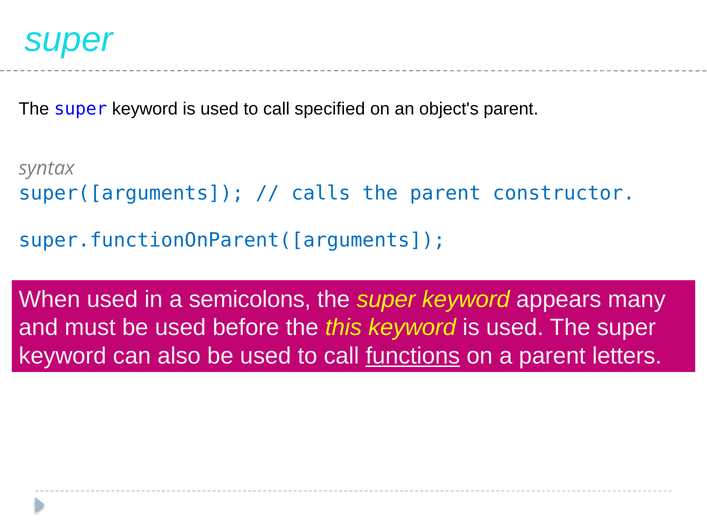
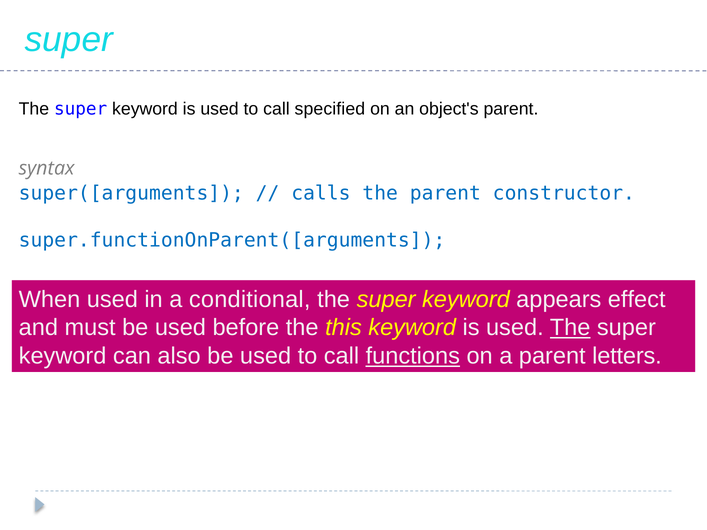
semicolons: semicolons -> conditional (250, 300)
many: many -> effect (637, 300)
The underline: none -> present (570, 328)
